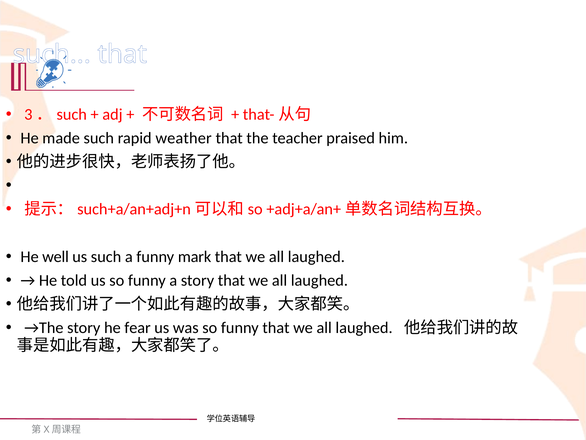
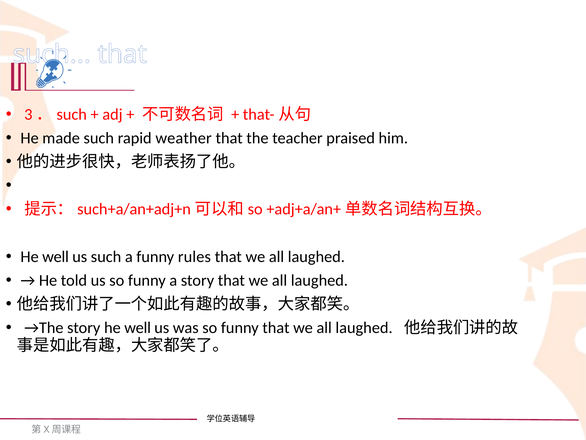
mark: mark -> rules (194, 256)
story he fear: fear -> well (138, 327)
